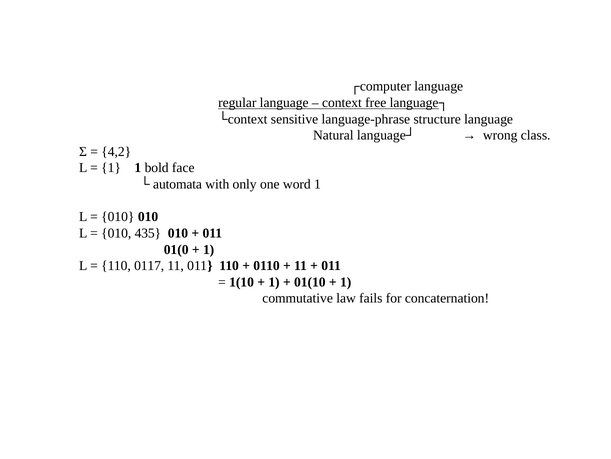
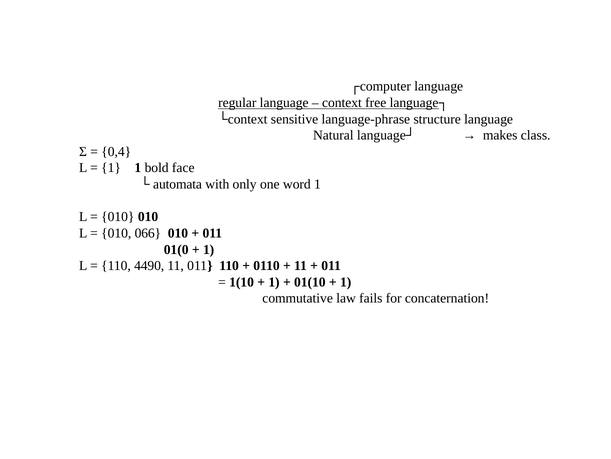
wrong: wrong -> makes (500, 135)
4,2: 4,2 -> 0,4 (116, 151)
435: 435 -> 066 (148, 233)
0117: 0117 -> 4490 (149, 265)
